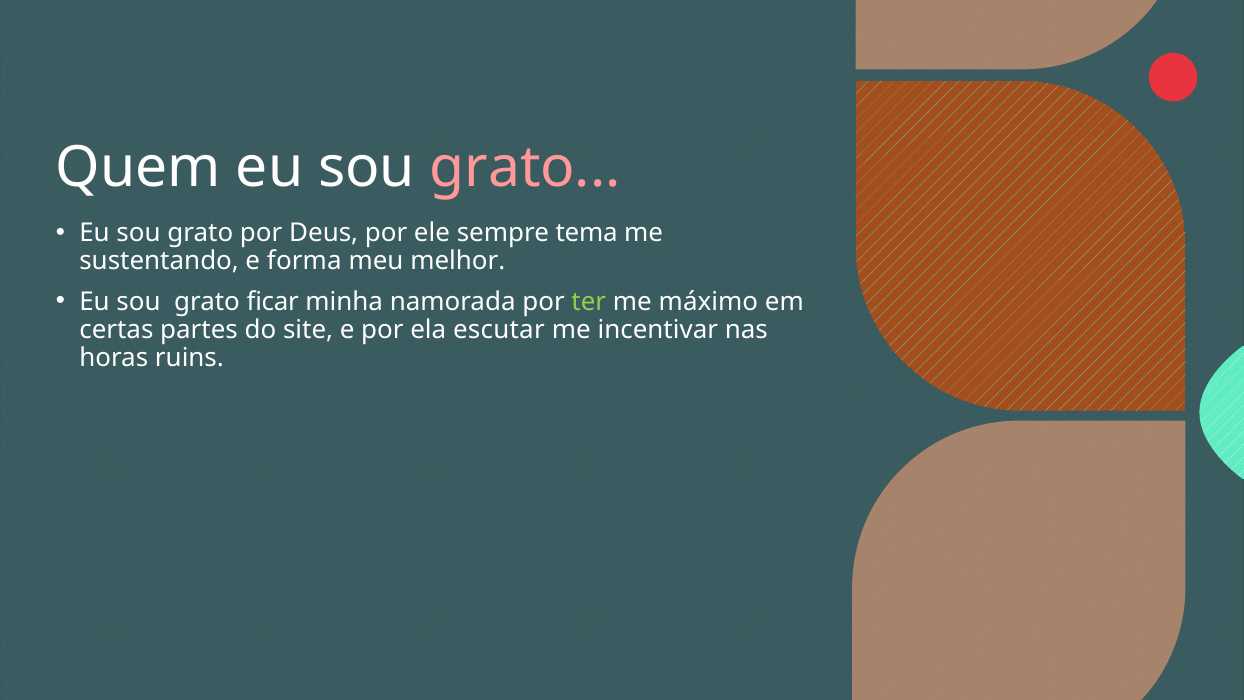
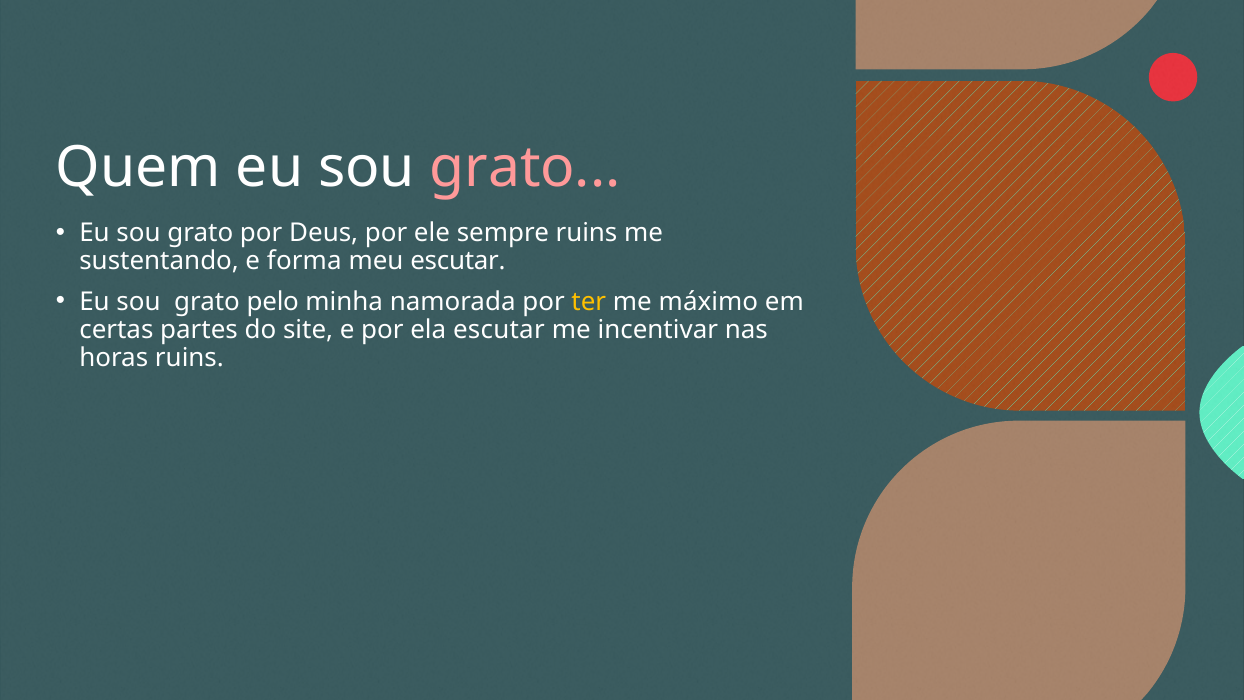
sempre tema: tema -> ruins (587, 232)
meu melhor: melhor -> escutar (458, 260)
ficar: ficar -> pelo (273, 301)
ter colour: light green -> yellow (589, 301)
